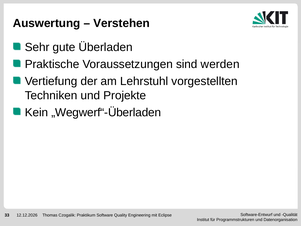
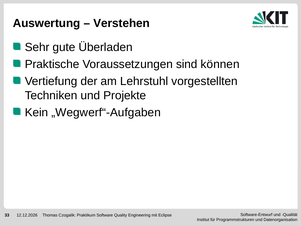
werden: werden -> können (220, 64)
„Wegwerf“-Überladen: „Wegwerf“-Überladen -> „Wegwerf“-Aufgaben (106, 112)
